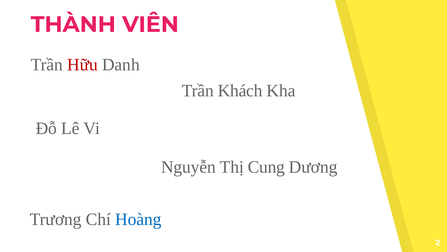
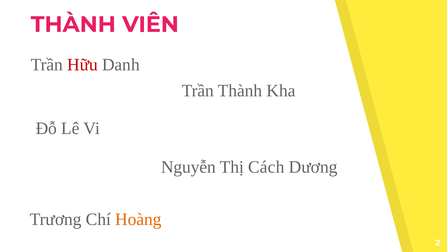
Trần Khách: Khách -> Thành (240, 91)
Cung: Cung -> Cách (266, 167)
Hoàng colour: blue -> orange (138, 219)
